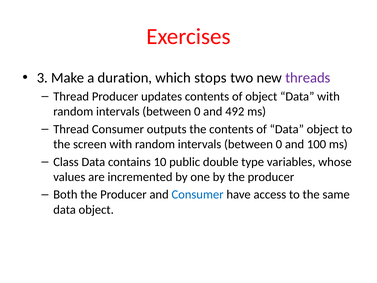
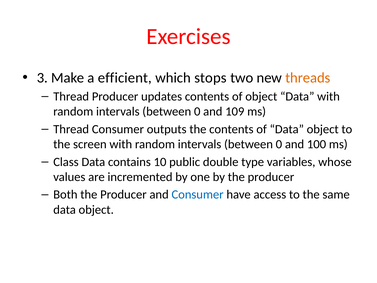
duration: duration -> efficient (125, 78)
threads colour: purple -> orange (308, 78)
492: 492 -> 109 (235, 111)
